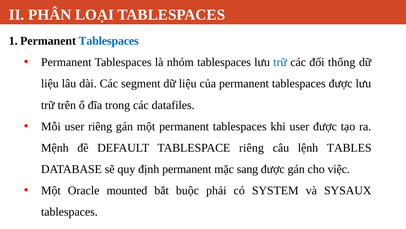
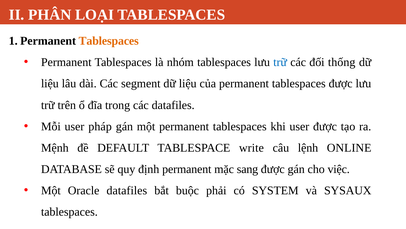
Tablespaces colour: blue -> orange (109, 41)
user riêng: riêng -> pháp (100, 126)
TABLESPACE riêng: riêng -> write (251, 147)
TABLES: TABLES -> ONLINE (349, 147)
Oracle mounted: mounted -> datafiles (127, 190)
